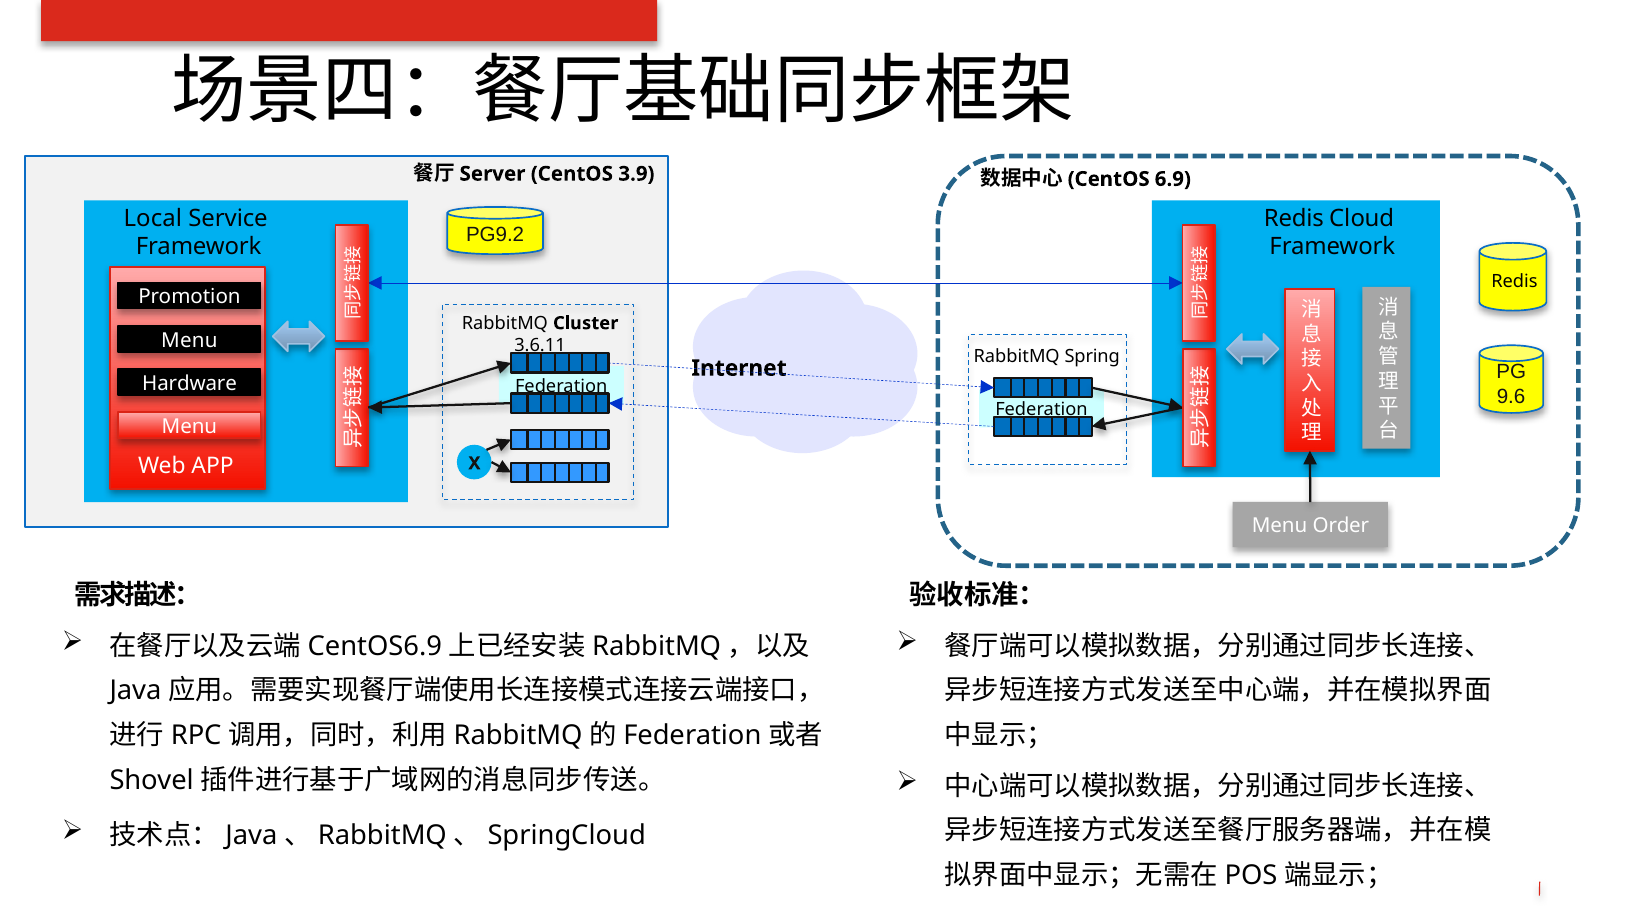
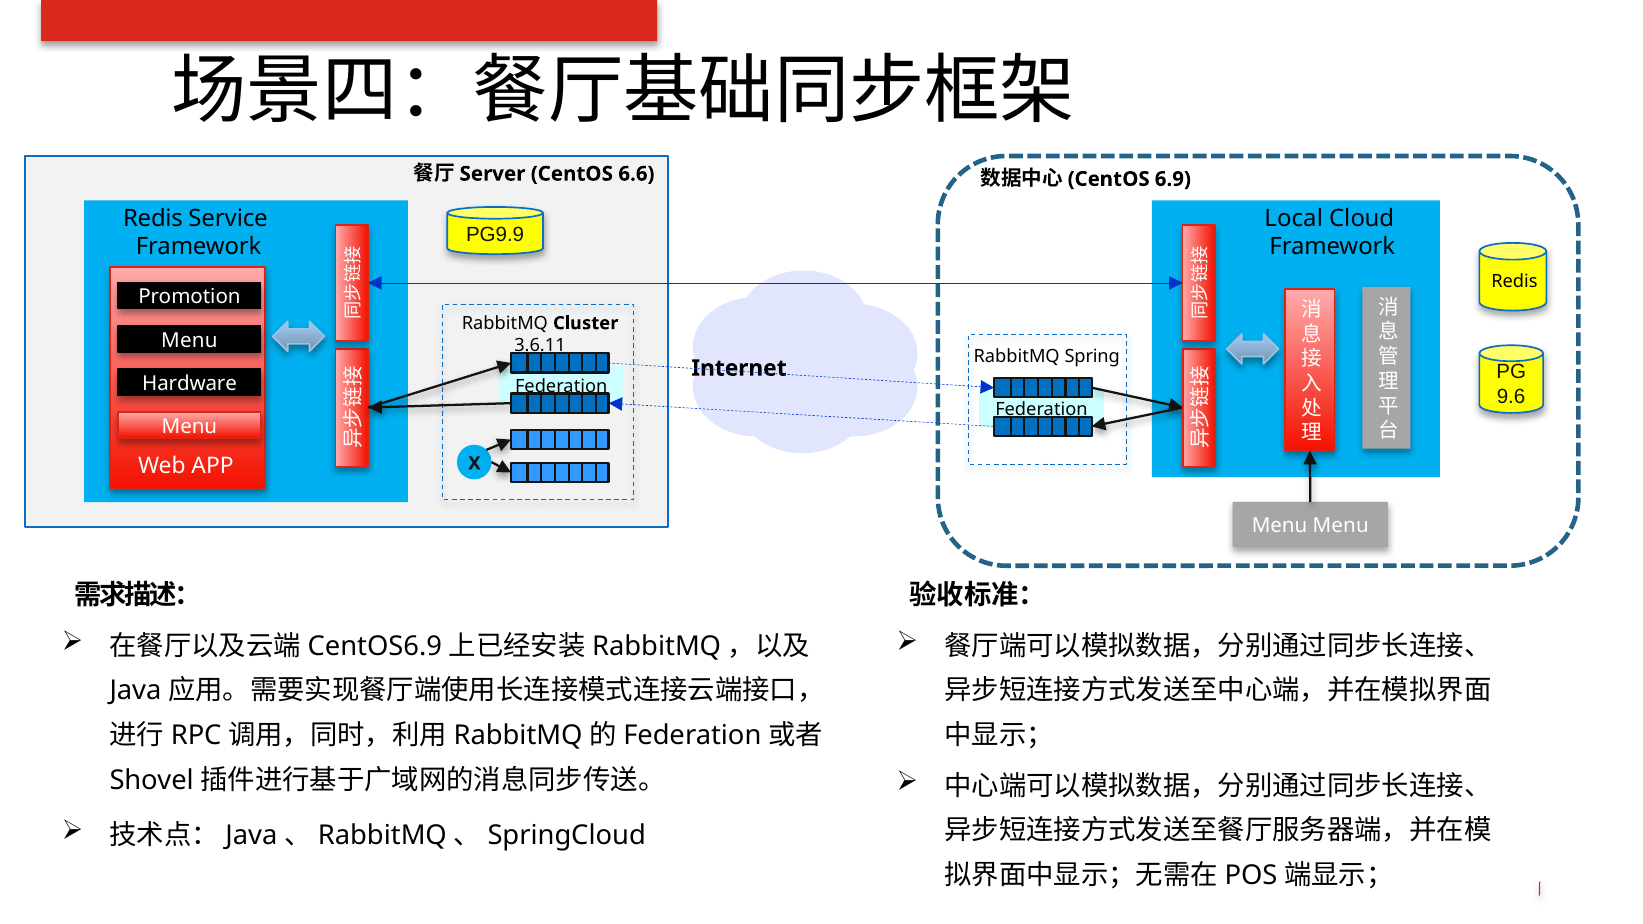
3.9: 3.9 -> 6.6 (636, 174)
Local: Local -> Redis (153, 218)
Redis: Redis -> Local (1294, 218)
PG9.2: PG9.2 -> PG9.9 (495, 235)
Order: Order -> Menu (1341, 526)
